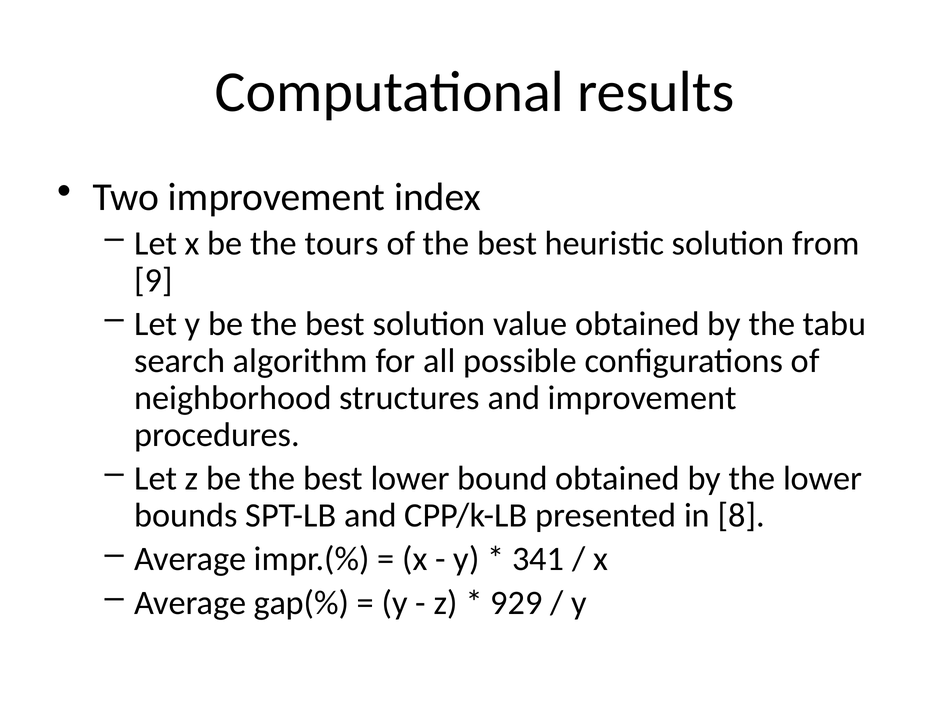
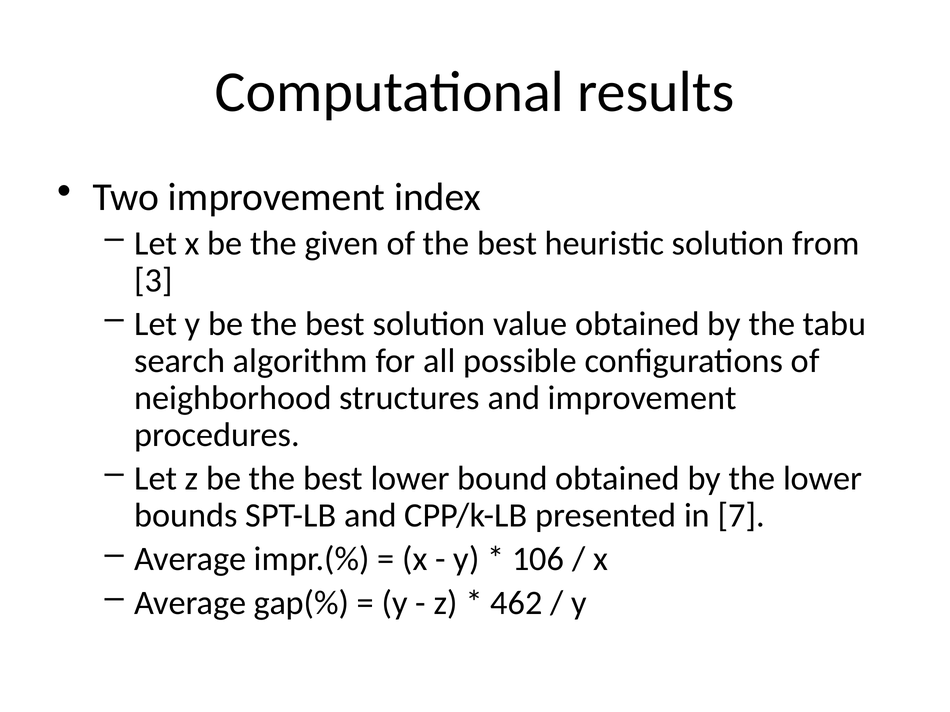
tours: tours -> given (342, 243)
9: 9 -> 3 (153, 280)
8: 8 -> 7 (741, 516)
341: 341 -> 106 (538, 560)
929: 929 -> 462 (516, 603)
